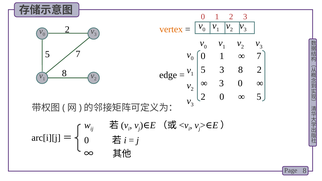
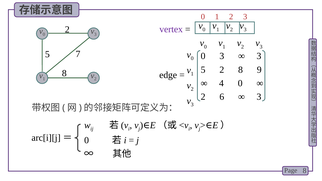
vertex colour: orange -> purple (171, 29)
1: 1 -> 3 (222, 56)
7: 7 -> 3 (259, 56)
5 3: 3 -> 2 (222, 70)
8 2: 2 -> 9 (259, 70)
3: 3 -> 4 (221, 83)
2 0: 0 -> 6 (222, 97)
5: 5 -> 3 (259, 97)
